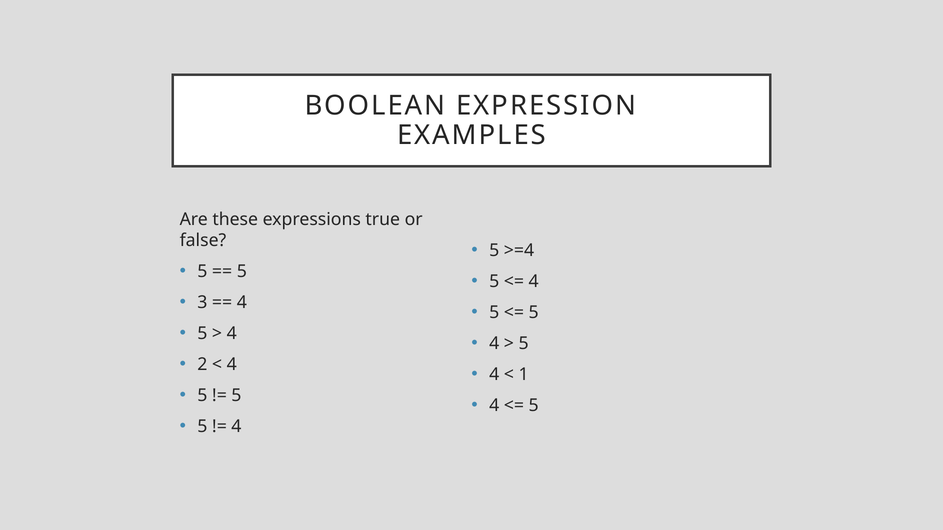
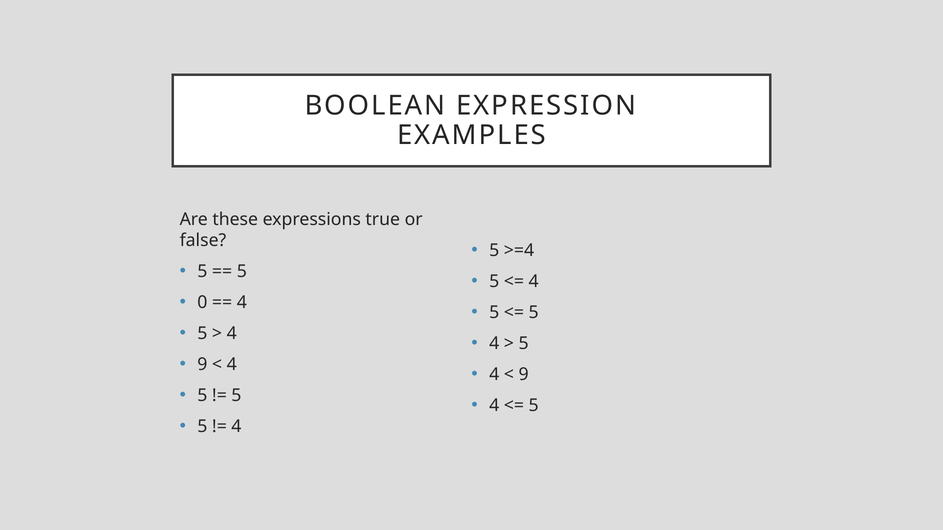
3: 3 -> 0 (202, 303)
2: 2 -> 9 (202, 365)
1: 1 -> 9 (524, 375)
